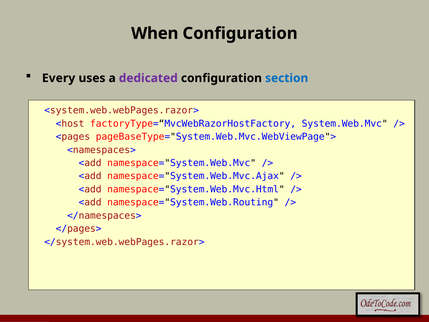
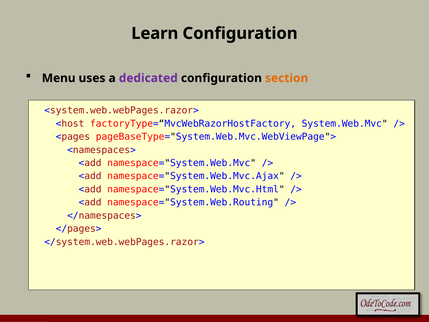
When: When -> Learn (155, 33)
Every: Every -> Menu (59, 78)
section colour: blue -> orange (287, 78)
